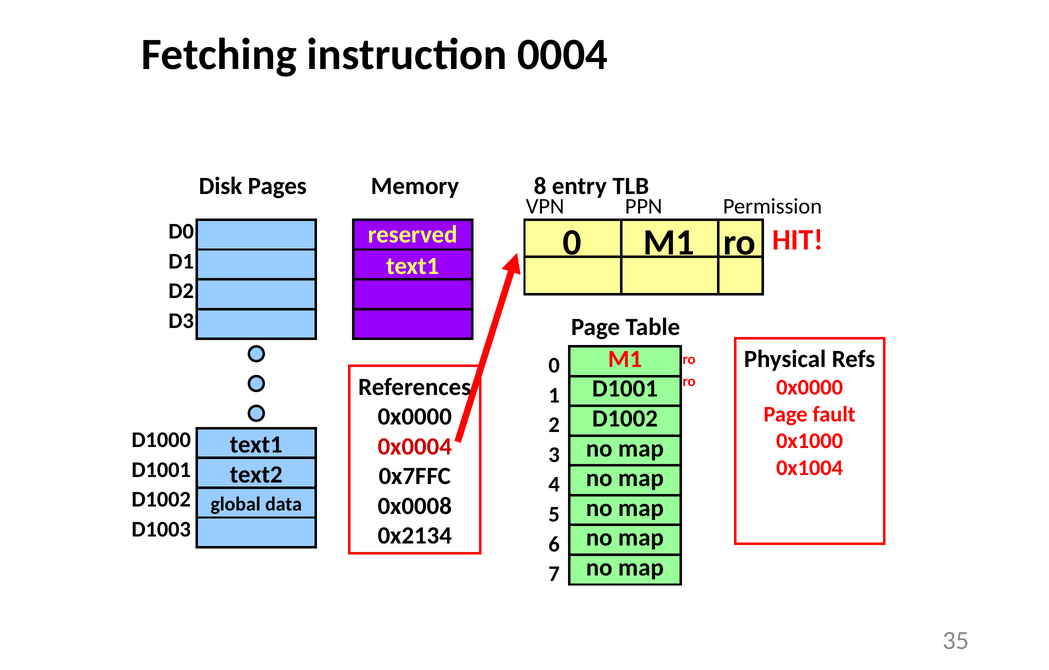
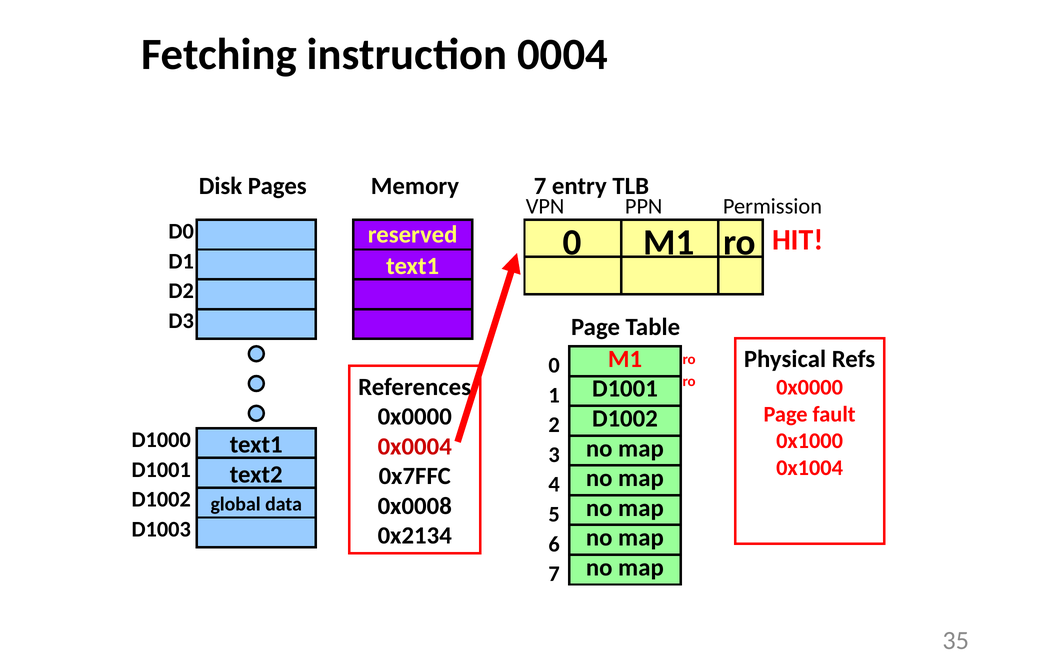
Pages 8: 8 -> 7 (540, 186)
